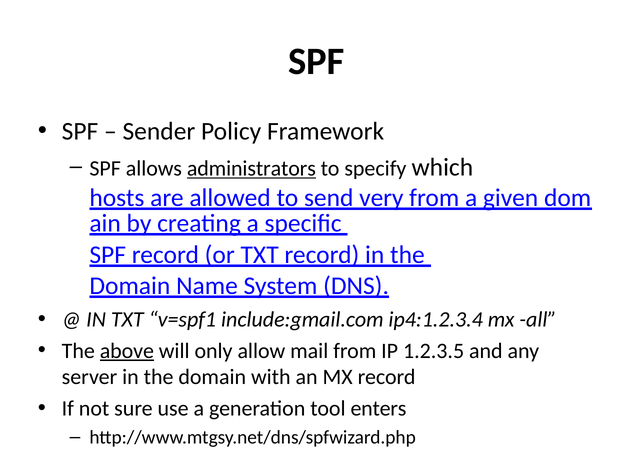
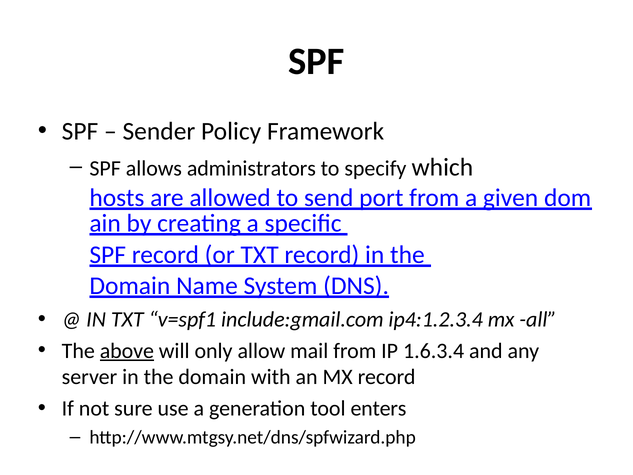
administrators underline: present -> none (251, 168)
very: very -> port (381, 198)
1.2.3.5: 1.2.3.5 -> 1.6.3.4 (434, 351)
